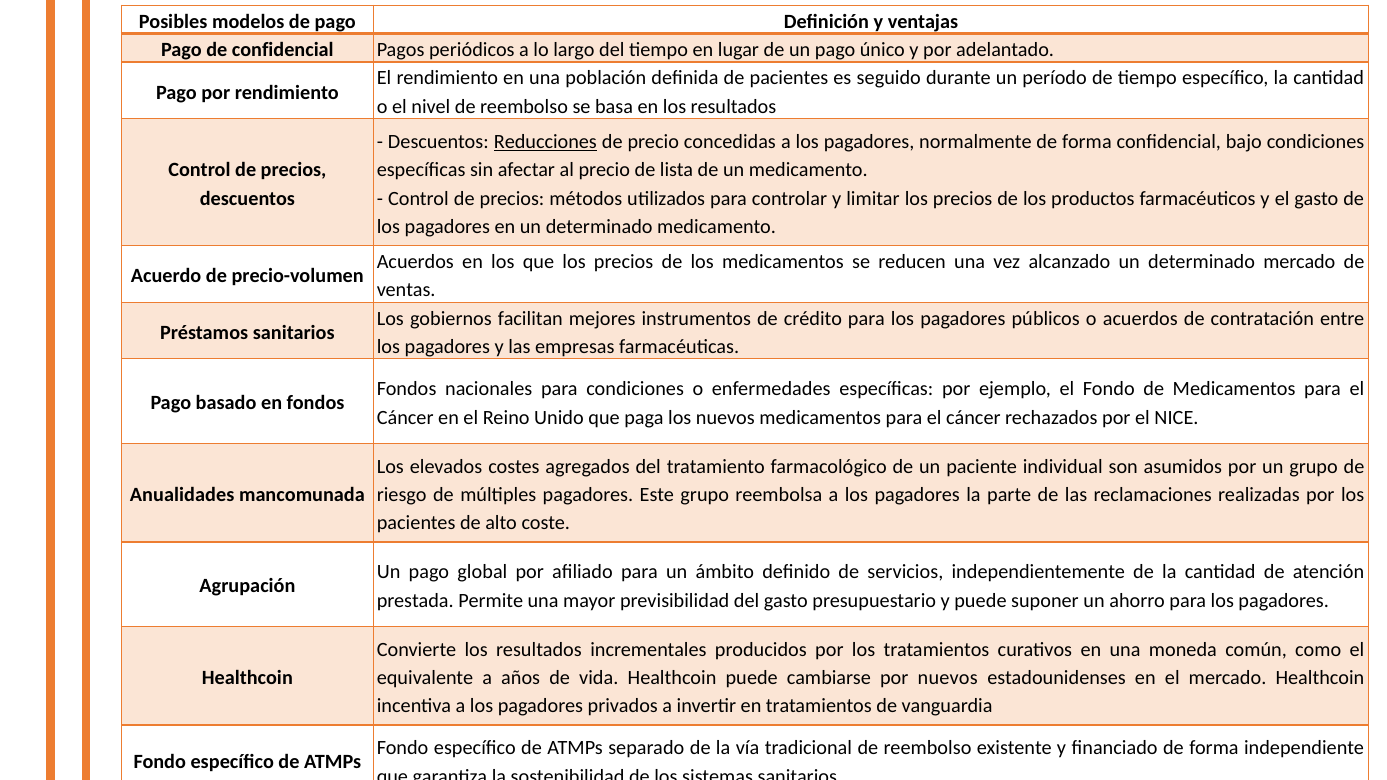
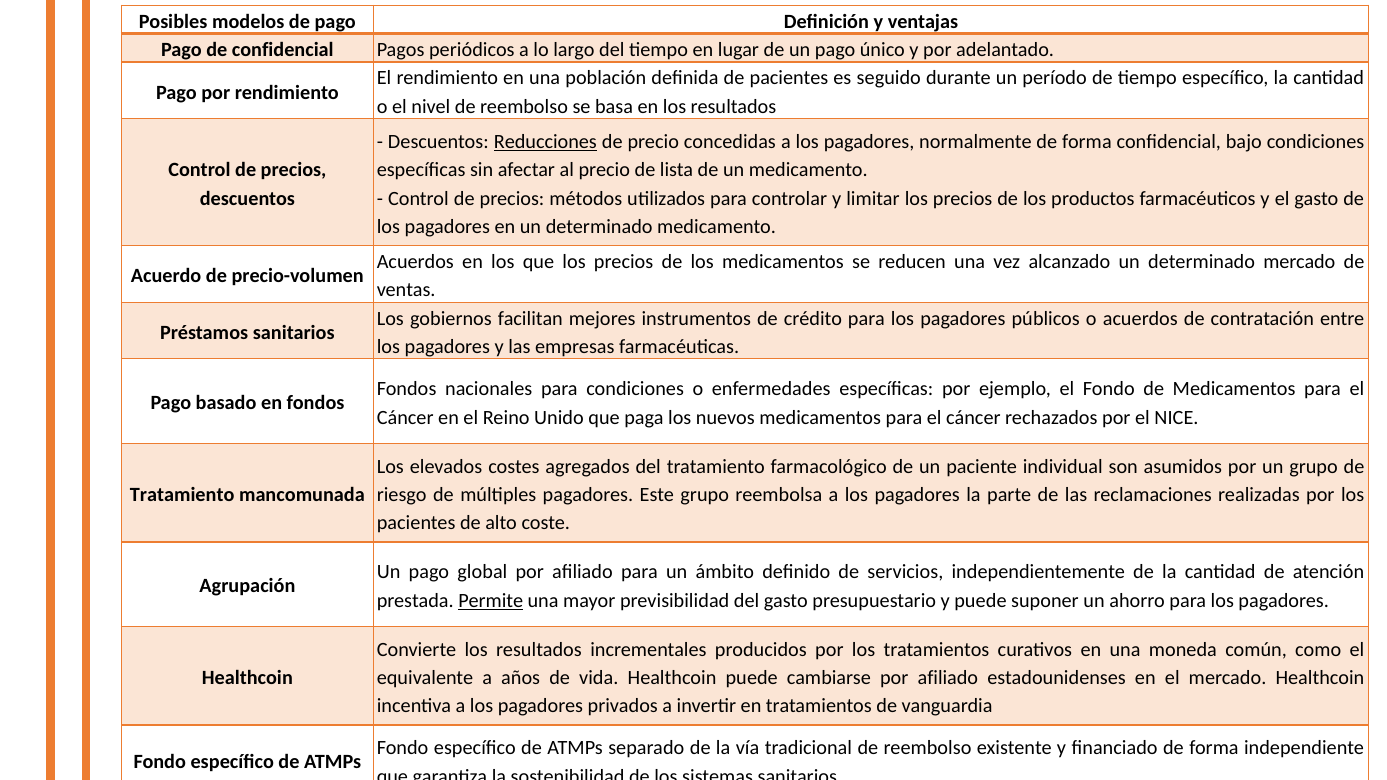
Anualidades: Anualidades -> Tratamiento (182, 495)
Permite underline: none -> present (491, 601)
cambiarse por nuevos: nuevos -> afiliado (948, 678)
